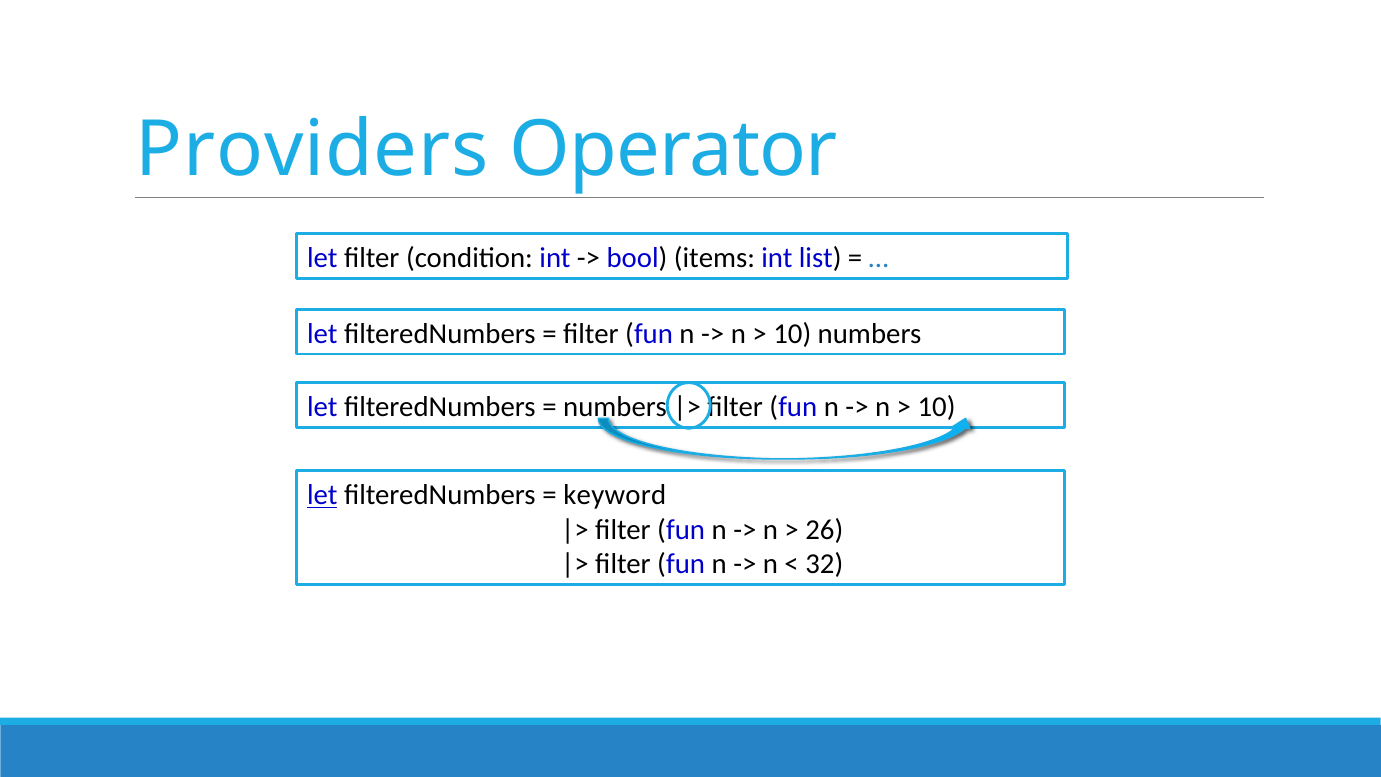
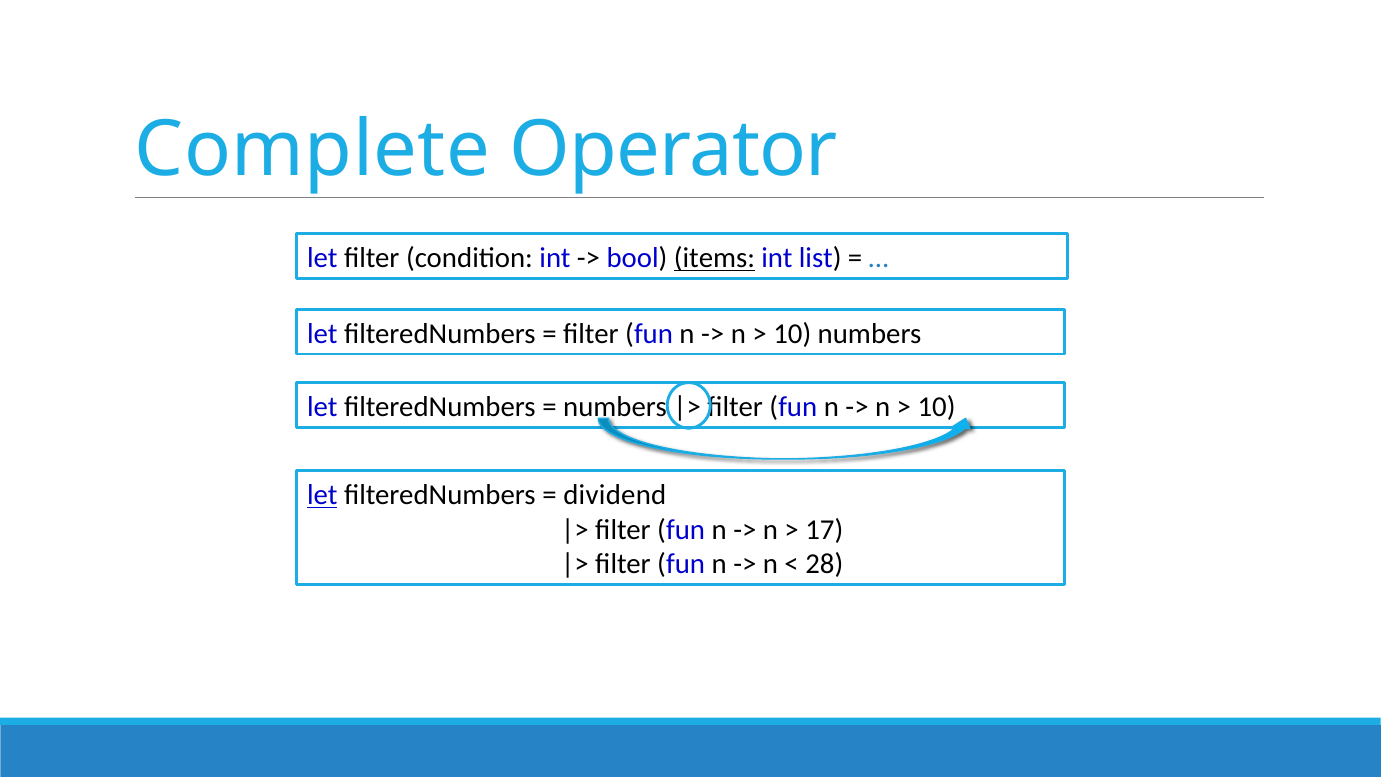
Providers: Providers -> Complete (312, 150)
items underline: none -> present (714, 258)
keyword: keyword -> dividend (615, 495)
26: 26 -> 17 (824, 530)
32: 32 -> 28 (824, 564)
